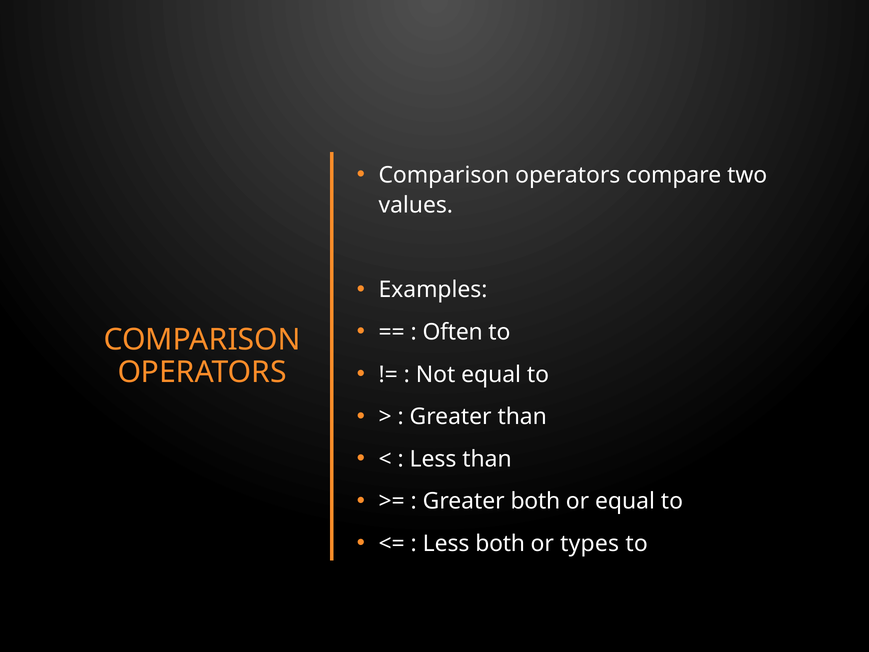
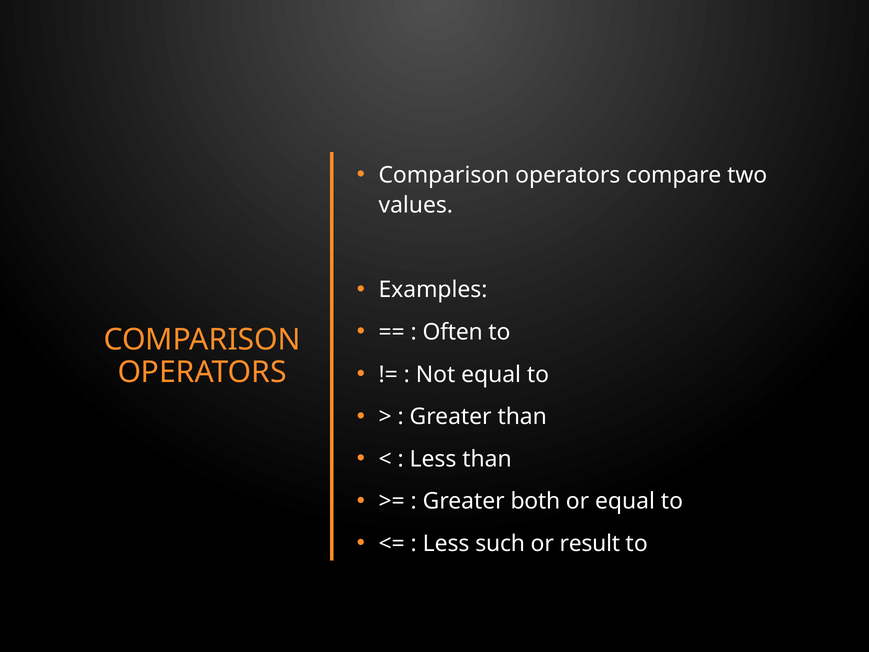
Less both: both -> such (500, 543)
types: types -> result (590, 543)
